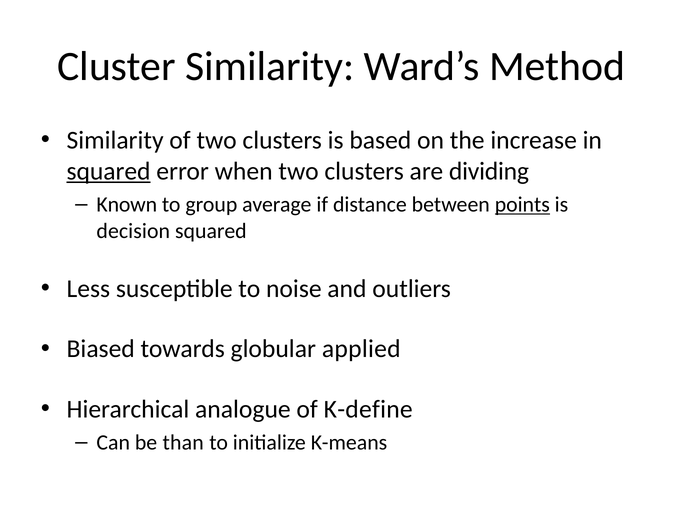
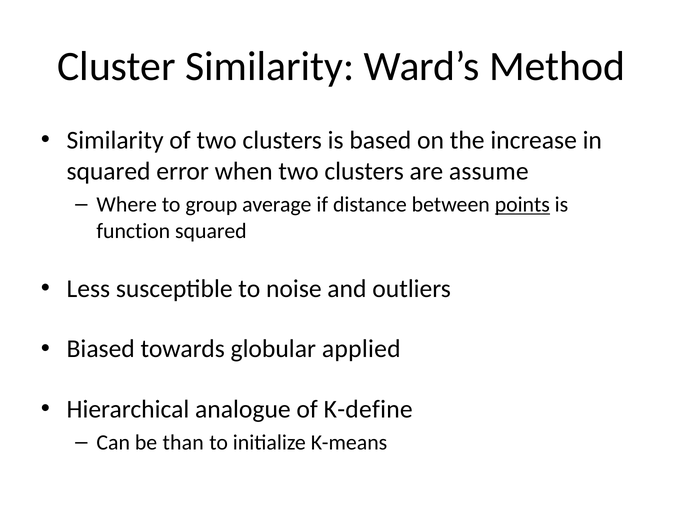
squared underline: present -> none (109, 171)
dividing: dividing -> assume (489, 171)
Known: Known -> Where (127, 204)
decision: decision -> function (133, 231)
